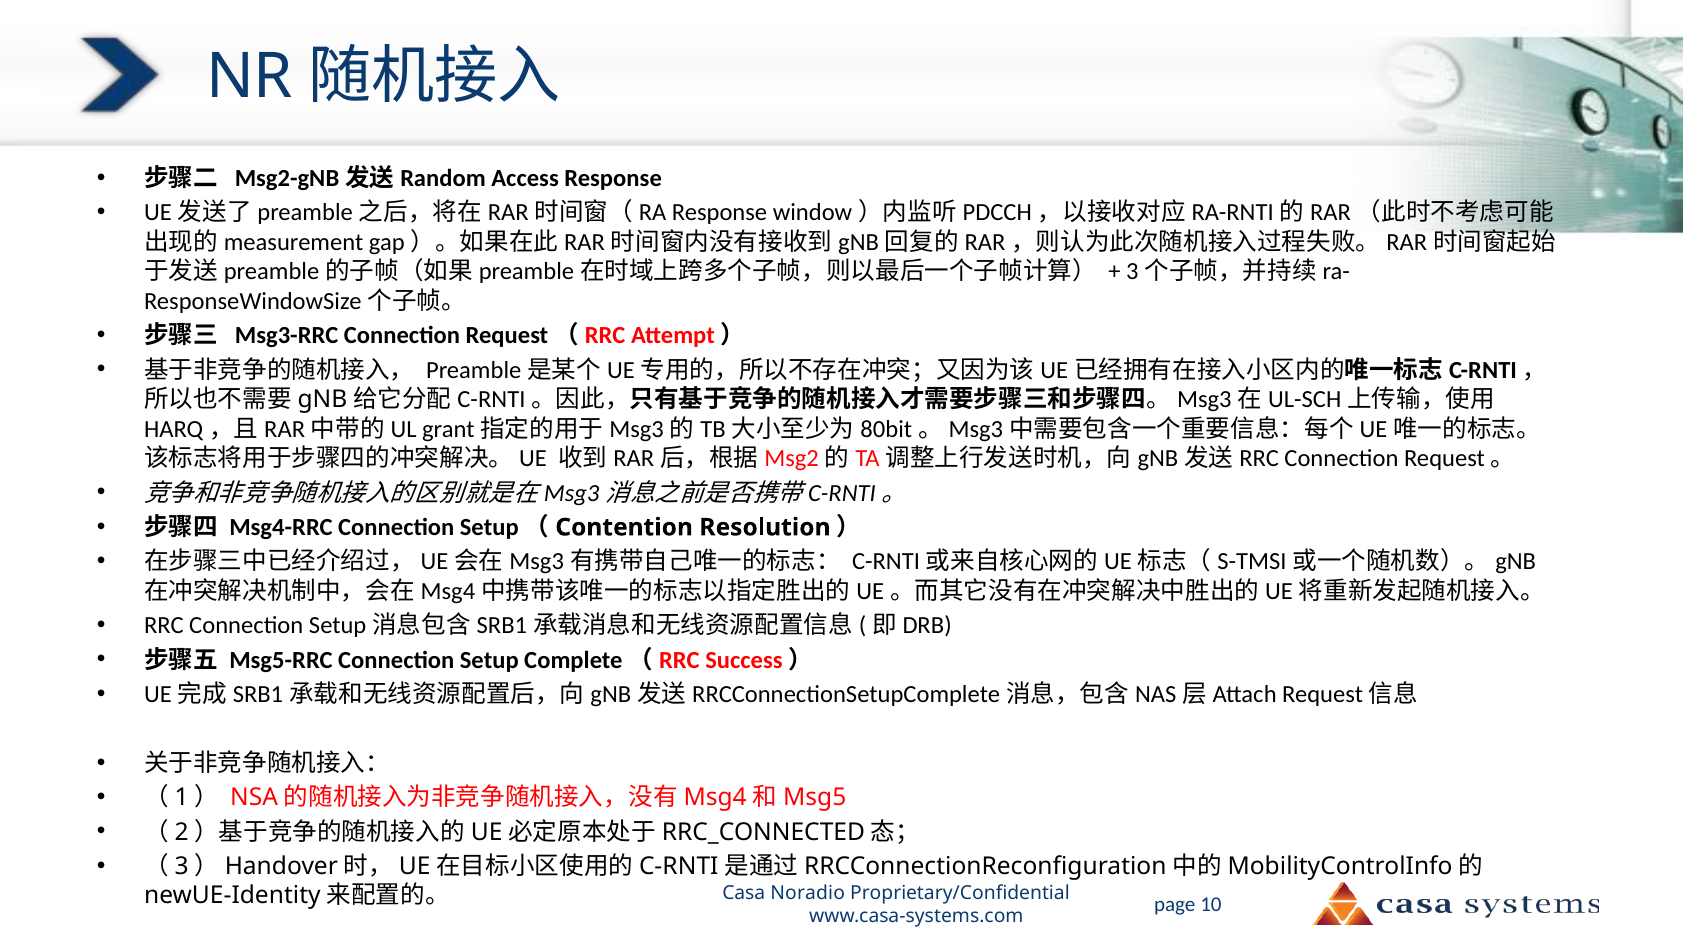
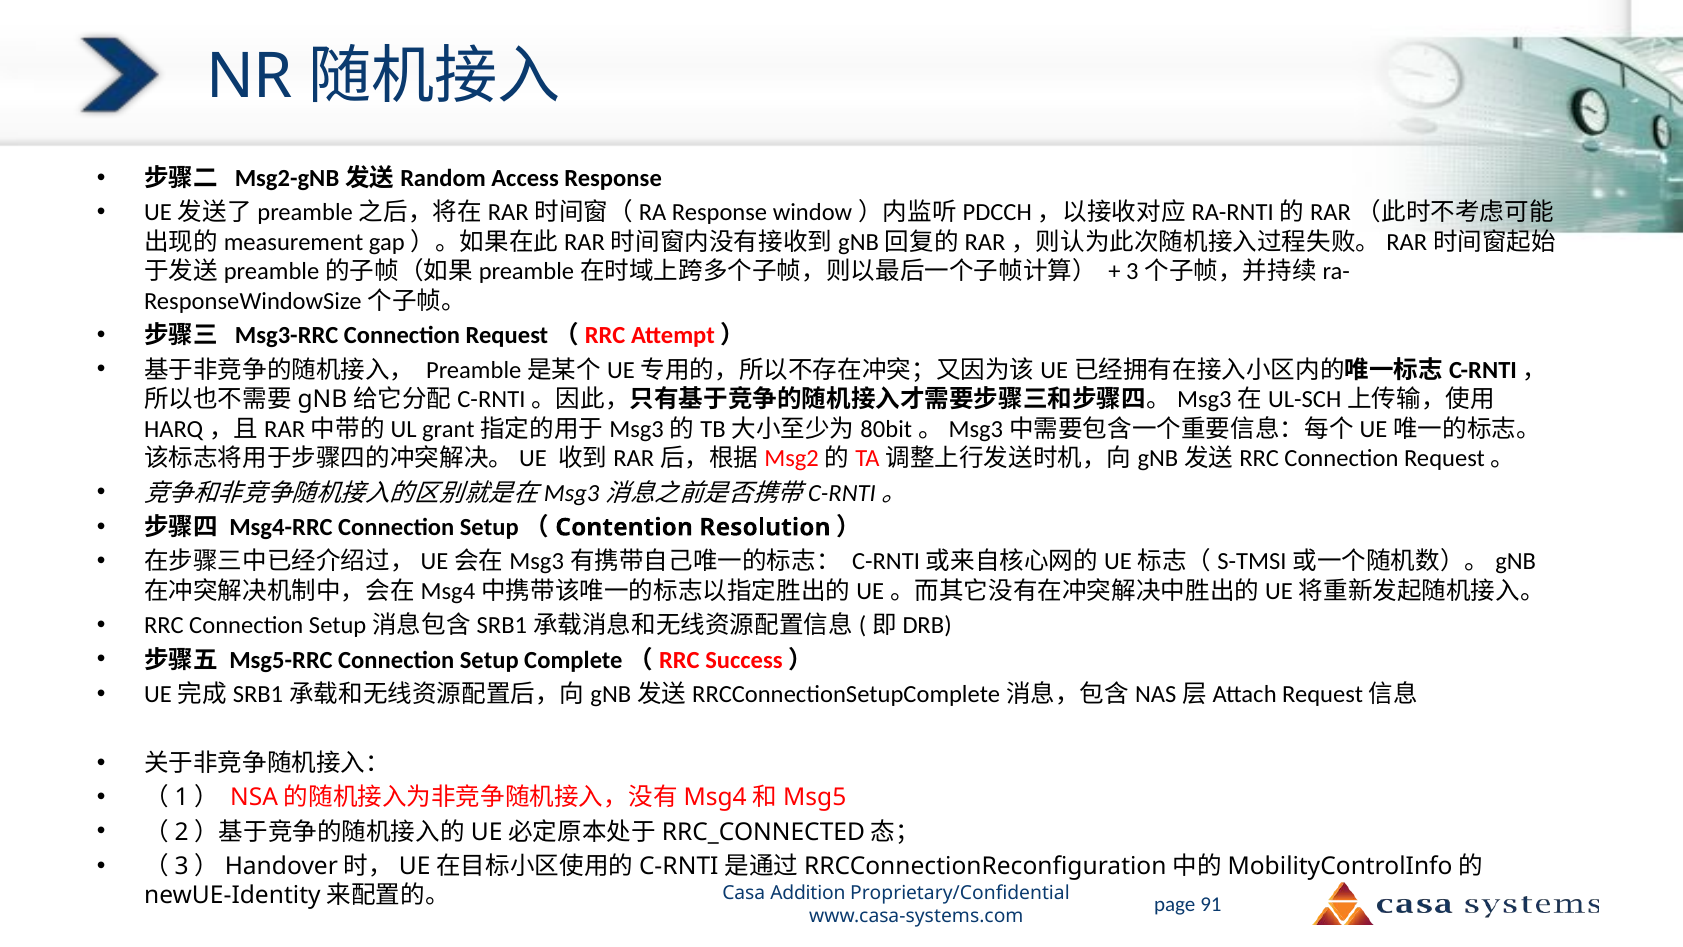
Noradio: Noradio -> Addition (808, 892)
10: 10 -> 91 (1211, 904)
